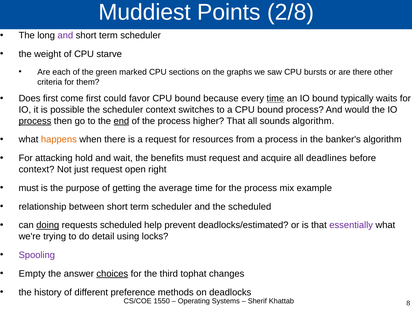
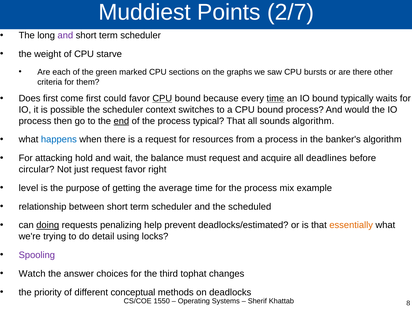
2/8: 2/8 -> 2/7 (291, 12)
CPU underline: none -> present (162, 98)
process underline: present -> none (35, 121)
higher: higher -> typical (209, 121)
happens colour: orange -> blue (59, 140)
benefits: benefits -> balance (167, 158)
context: context -> circular (37, 169)
request open: open -> favor (135, 169)
must: must -> level (28, 188)
requests scheduled: scheduled -> penalizing (121, 225)
essentially colour: purple -> orange (351, 225)
Empty: Empty -> Watch (32, 274)
choices underline: present -> none (112, 274)
history: history -> priority (48, 292)
preference: preference -> conceptual (133, 292)
